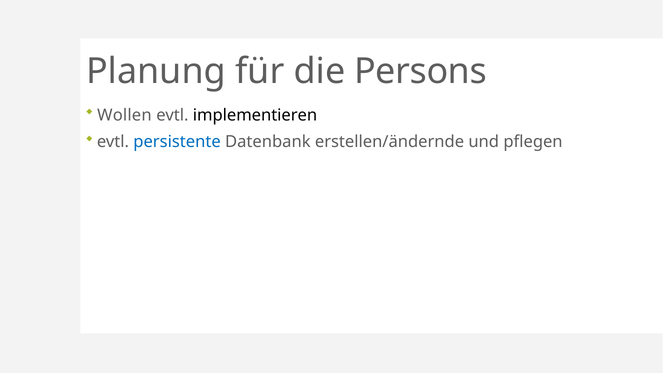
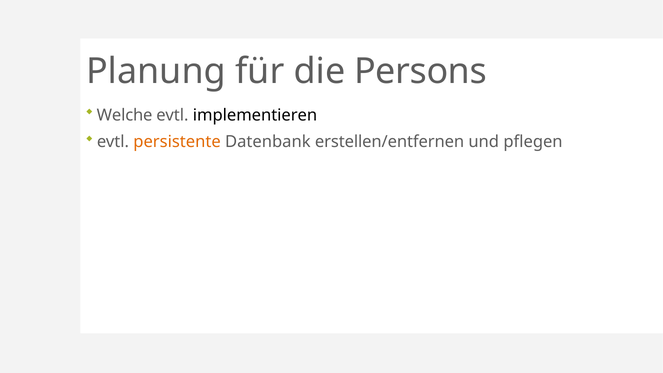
Wollen: Wollen -> Welche (125, 115)
persistente colour: blue -> orange (177, 142)
erstellen/ändernde: erstellen/ändernde -> erstellen/entfernen (390, 142)
